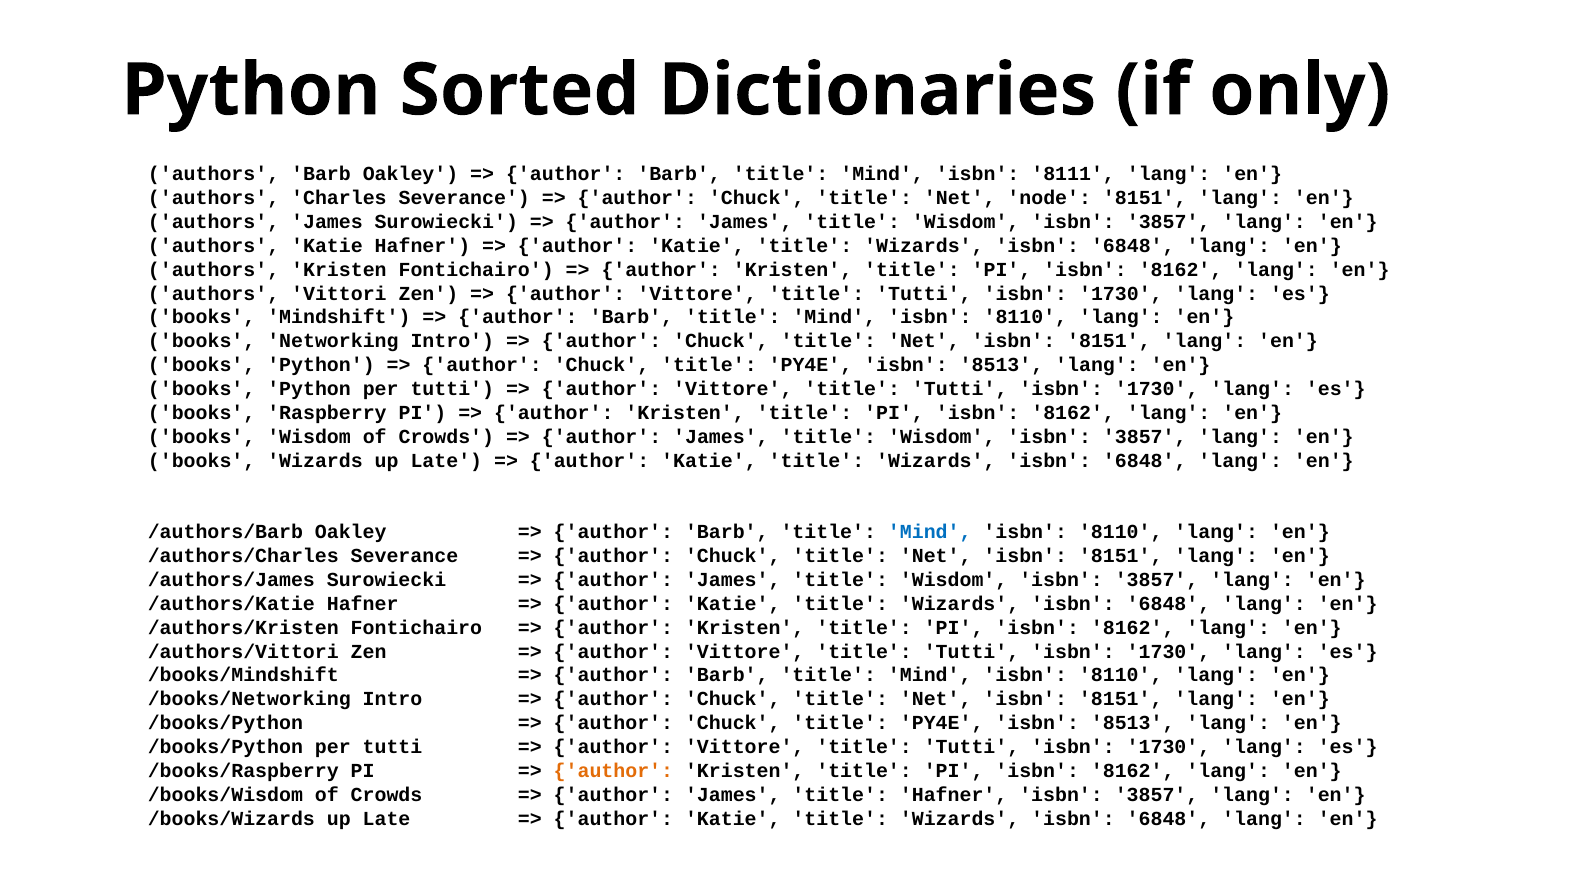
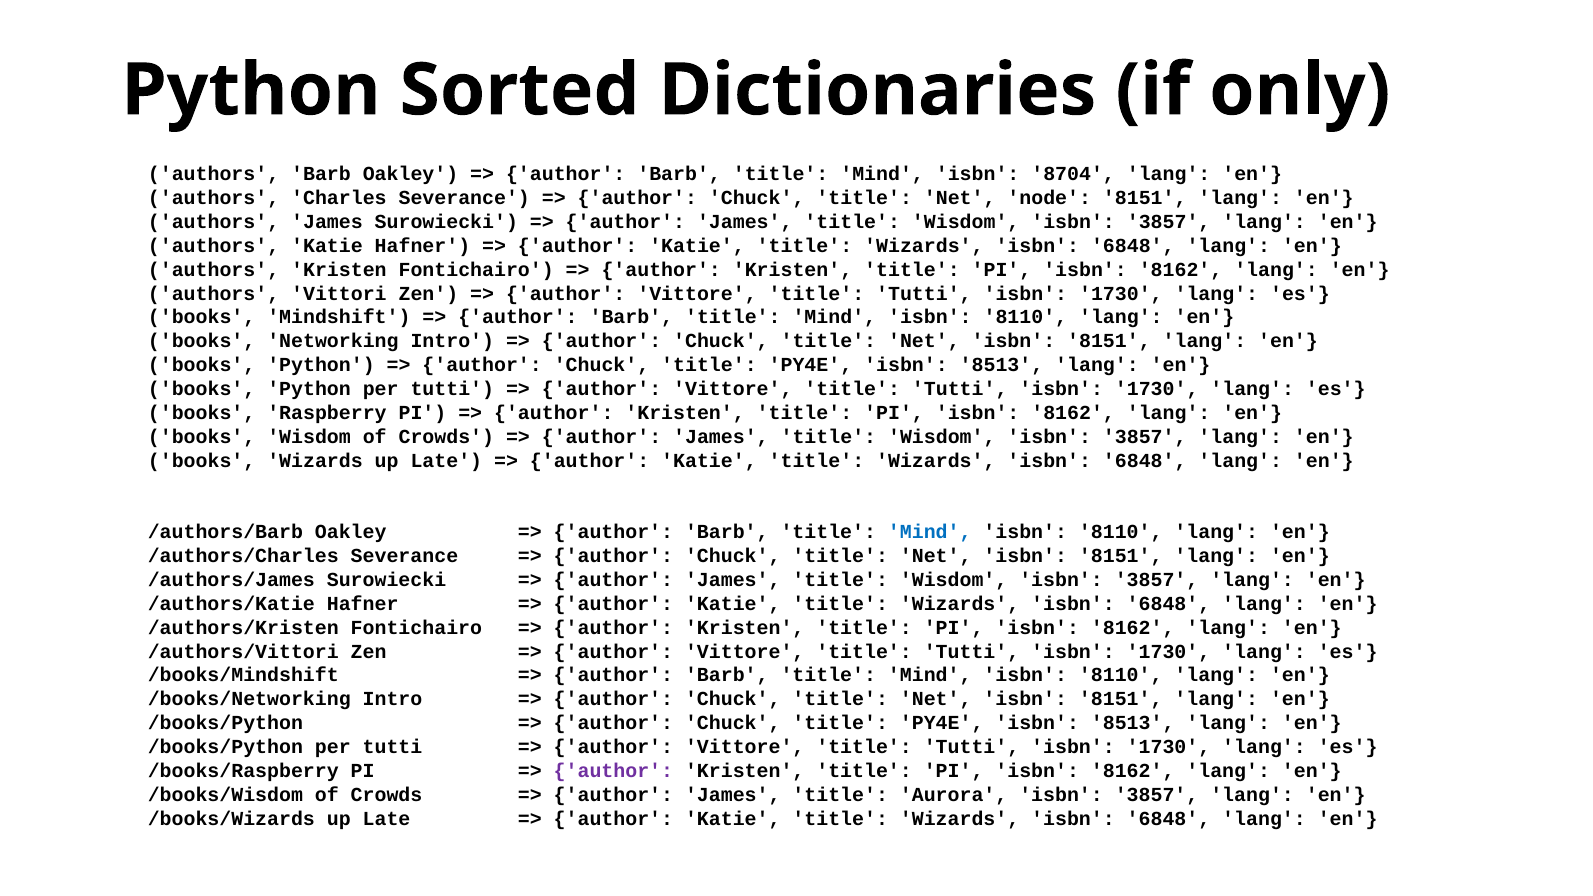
8111: 8111 -> 8704 (1073, 174)
author colour: orange -> purple (613, 771)
title Hafner: Hafner -> Aurora (954, 795)
